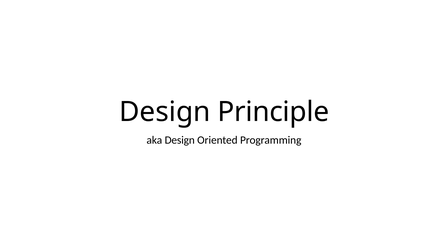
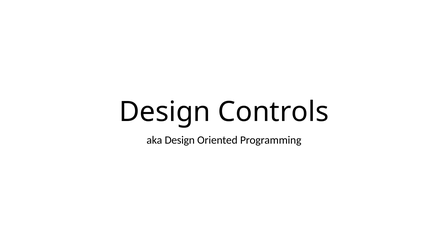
Principle: Principle -> Controls (273, 112)
